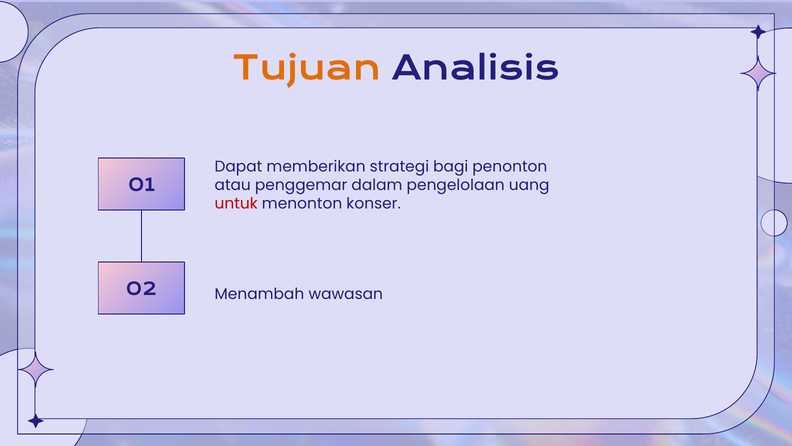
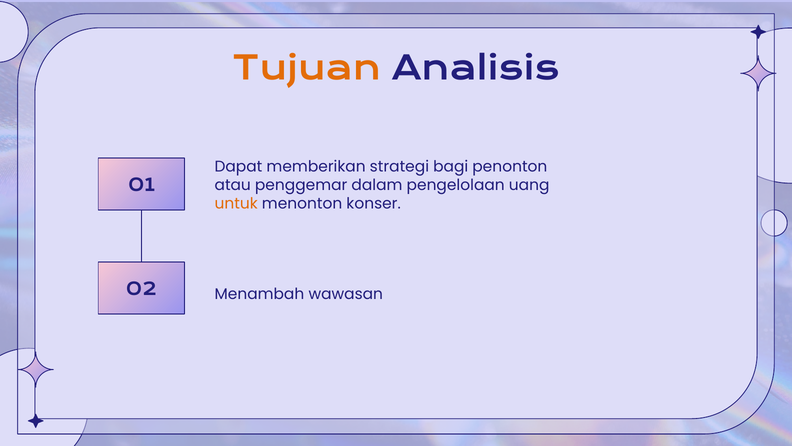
untuk colour: red -> orange (236, 203)
